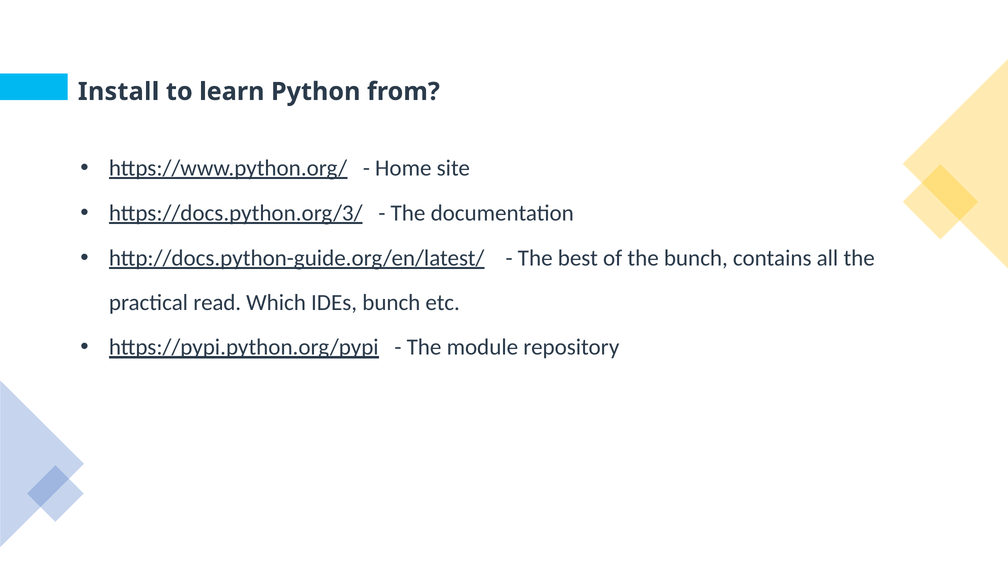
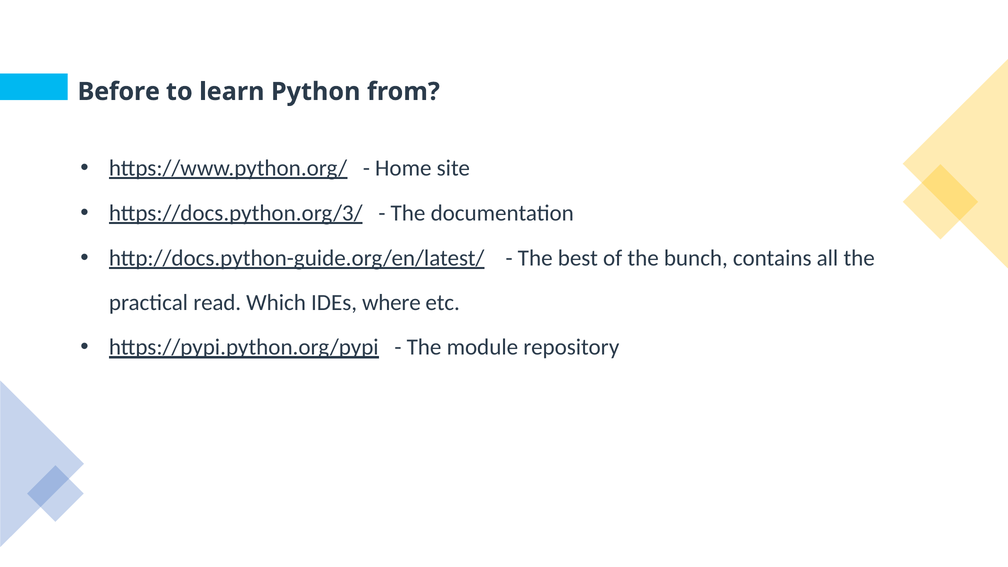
Install: Install -> Before (119, 92)
IDEs bunch: bunch -> where (391, 303)
